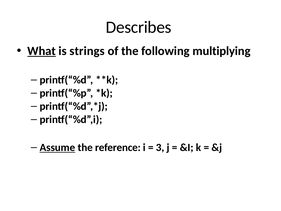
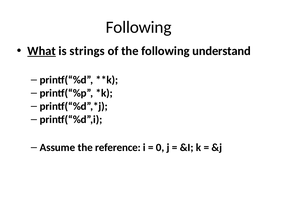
Describes: Describes -> Following (139, 27)
multiplying: multiplying -> understand (222, 51)
Assume underline: present -> none (57, 147)
3: 3 -> 0 (160, 147)
